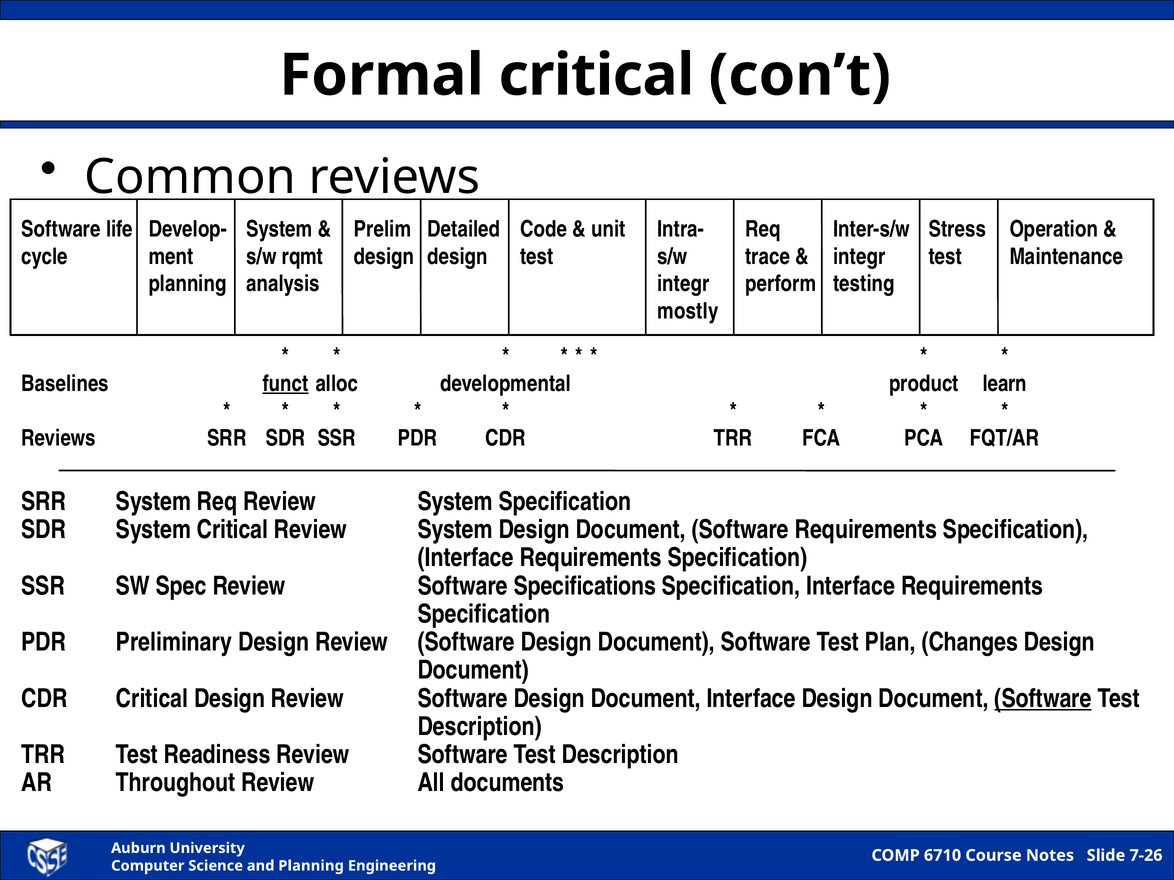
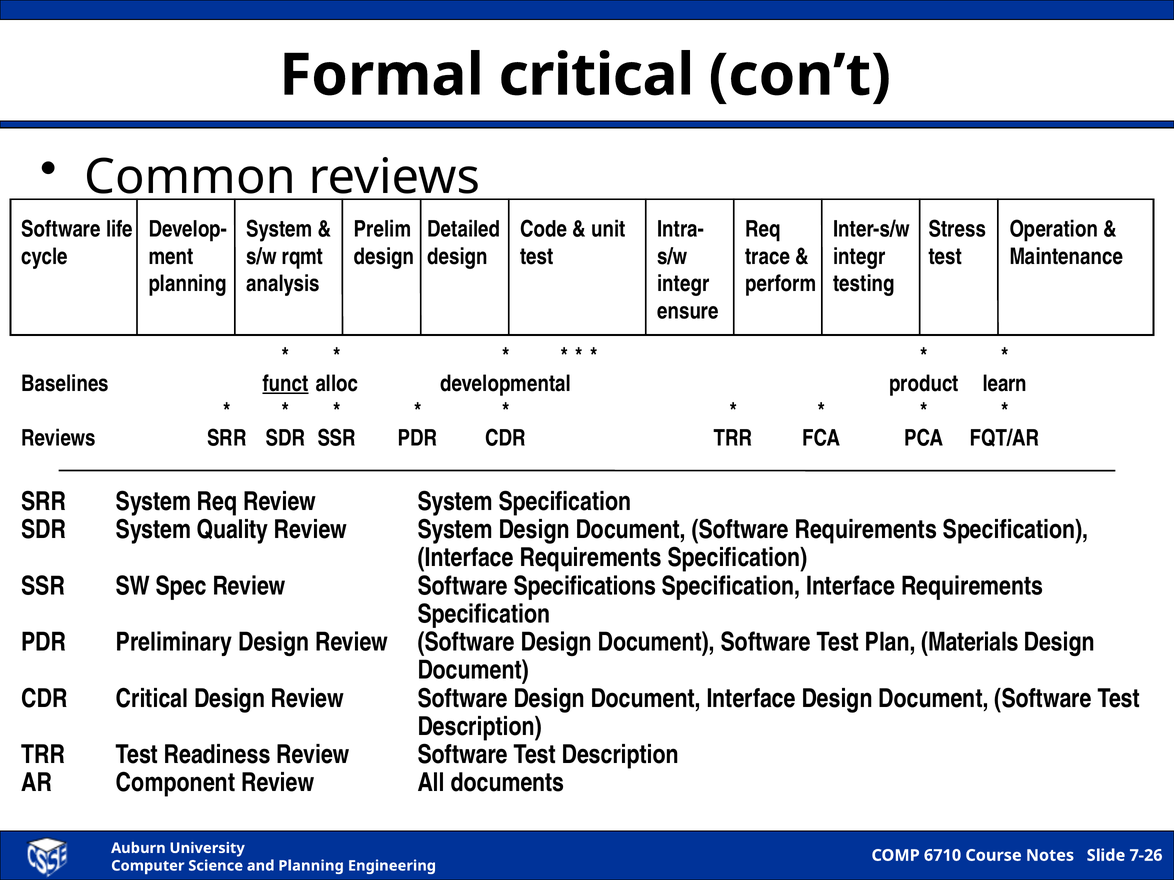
mostly: mostly -> ensure (688, 311)
System Critical: Critical -> Quality (233, 530)
Changes: Changes -> Materials (970, 643)
Software underline: present -> none (1043, 699)
Throughout: Throughout -> Component (176, 783)
